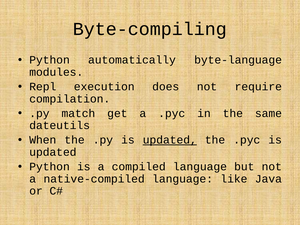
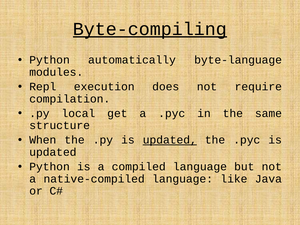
Byte-compiling underline: none -> present (150, 29)
match: match -> local (78, 113)
dateutils: dateutils -> structure (60, 126)
